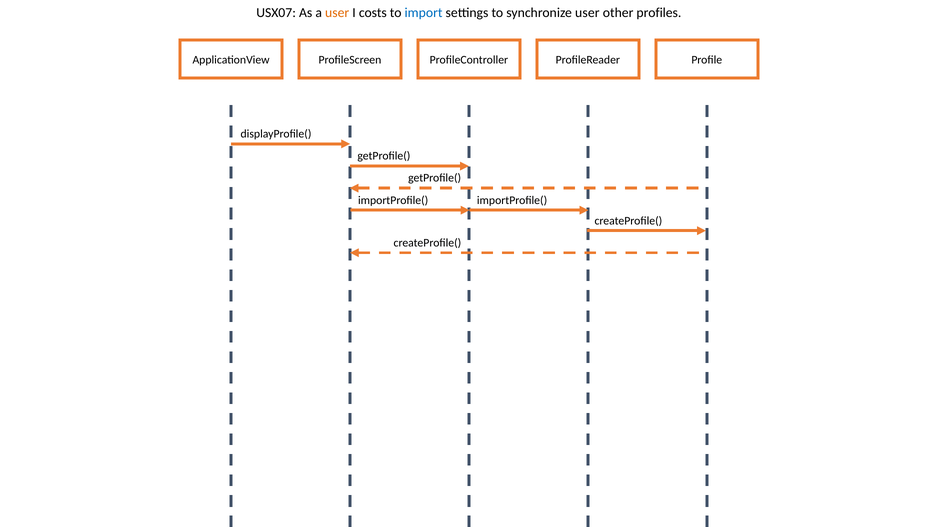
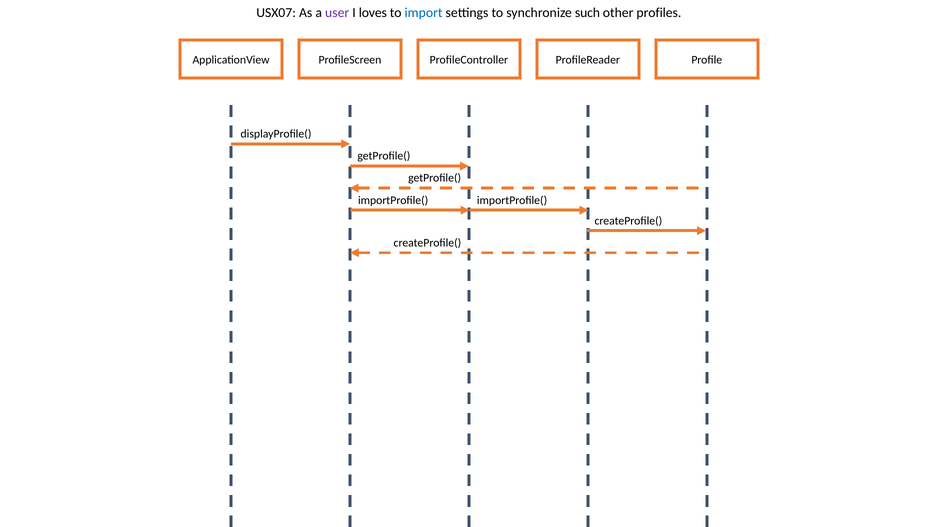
user colour: orange -> purple (337, 13)
costs: costs -> loves (373, 13)
synchronize user: user -> such (587, 13)
